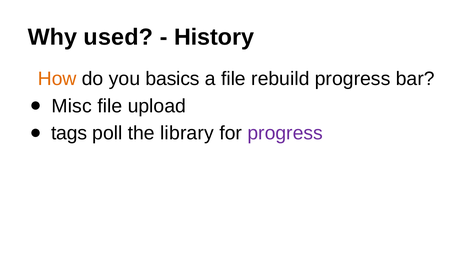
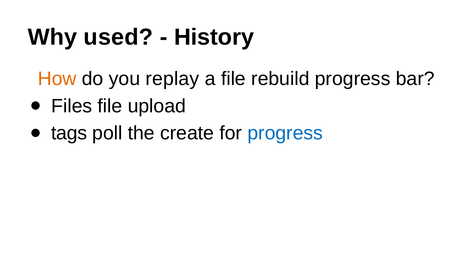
basics: basics -> replay (172, 79)
Misc: Misc -> Files (72, 106)
library: library -> create (187, 133)
progress colour: purple -> blue (285, 133)
